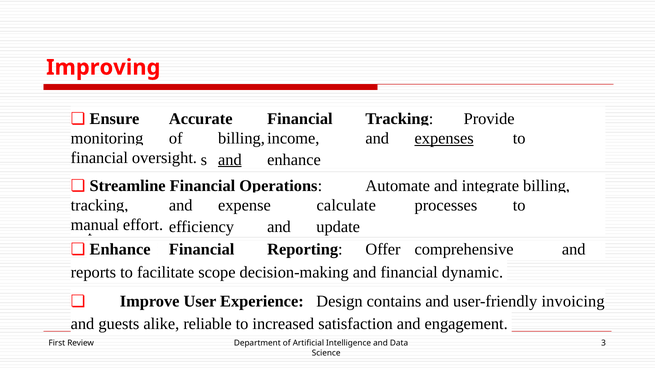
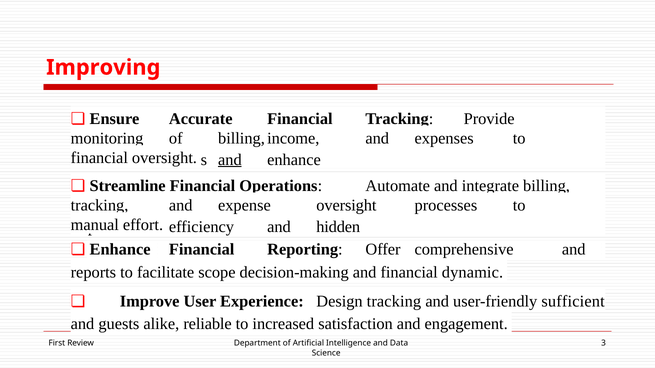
expenses underline: present -> none (444, 138)
expense calculate: calculate -> oversight (346, 206)
update: update -> hidden (338, 227)
Design contains: contains -> tracking (394, 302)
invoicing: invoicing -> sufficient (573, 302)
